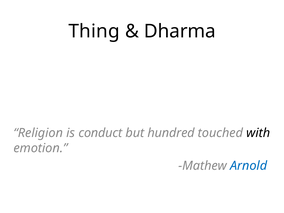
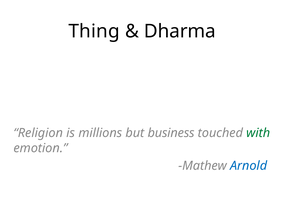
conduct: conduct -> millions (100, 133)
hundred: hundred -> business (171, 133)
with colour: black -> green (258, 133)
